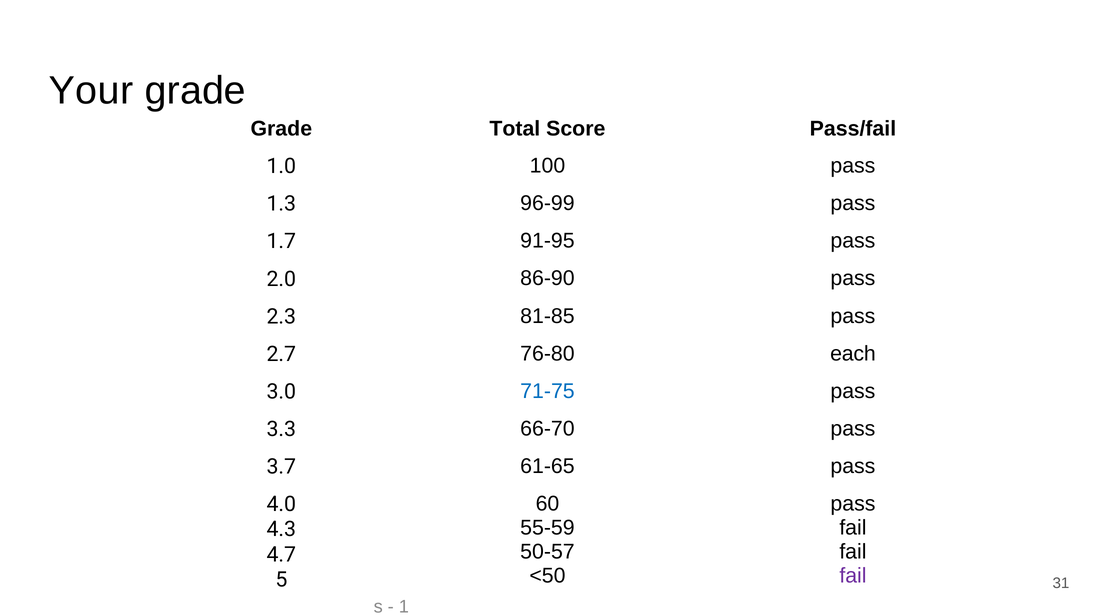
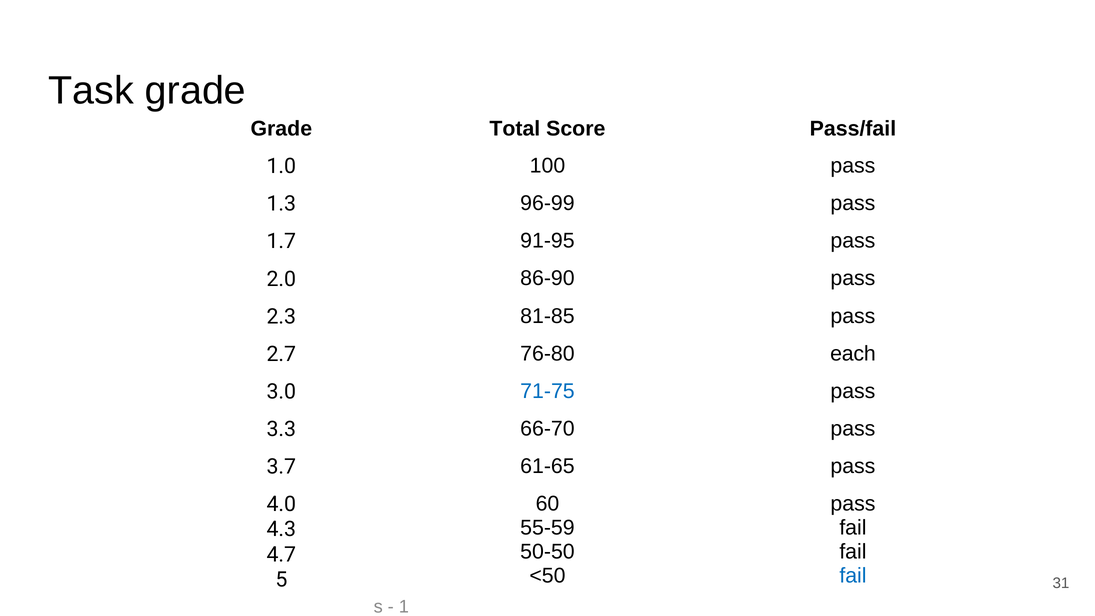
Your: Your -> Task (91, 91)
50-57: 50-57 -> 50-50 (547, 552)
fail colour: purple -> blue (853, 576)
